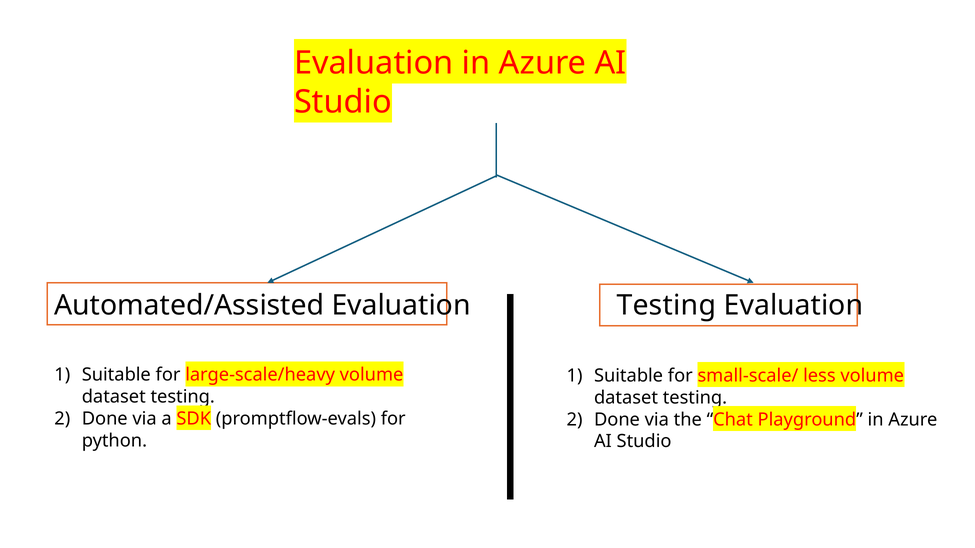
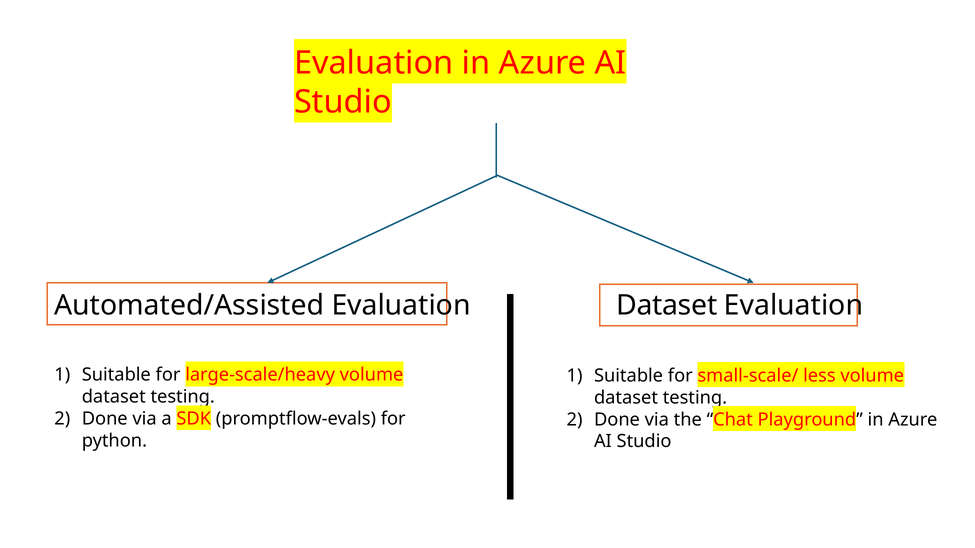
Evaluation Testing: Testing -> Dataset (667, 306)
